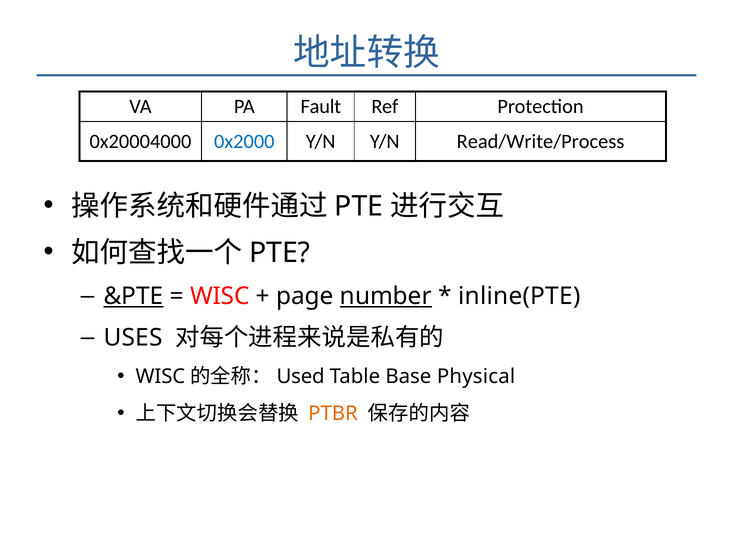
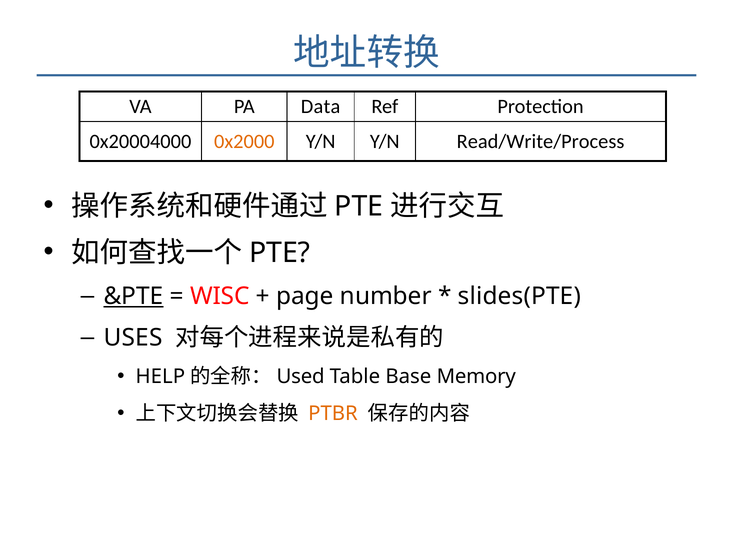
Fault: Fault -> Data (321, 107)
0x2000 colour: blue -> orange (244, 141)
number underline: present -> none (386, 296)
inline(PTE: inline(PTE -> slides(PTE (519, 296)
WISC: WISC -> HELP (160, 377)
Physical: Physical -> Memory (476, 377)
